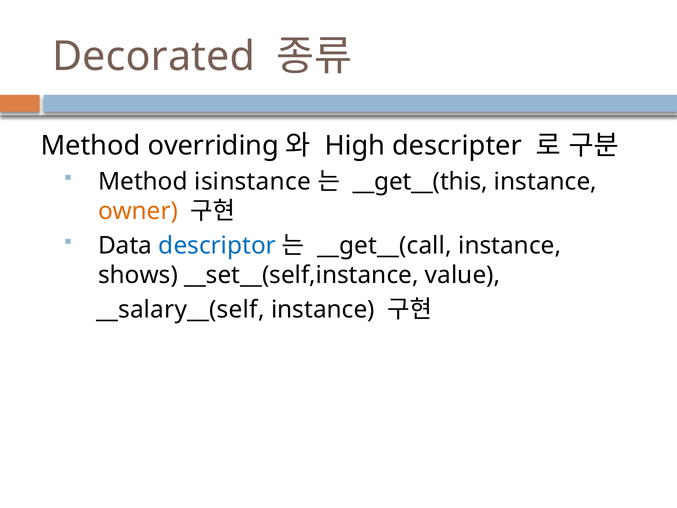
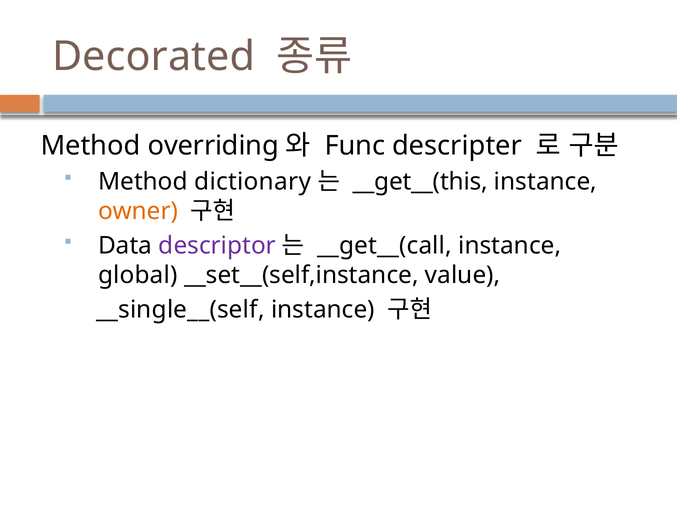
High: High -> Func (355, 145)
isinstance: isinstance -> dictionary (253, 181)
descriptor colour: blue -> purple (217, 245)
shows: shows -> global (138, 275)
__salary__(self: __salary__(self -> __single__(self (180, 309)
